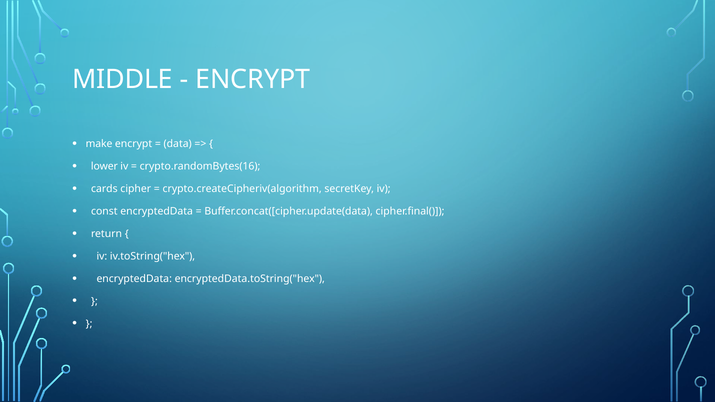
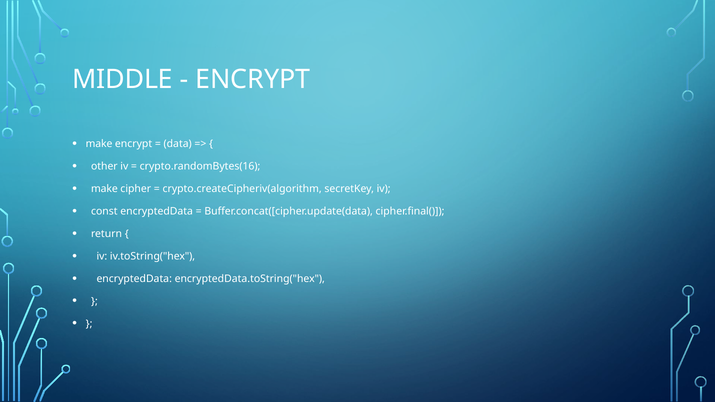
lower: lower -> other (104, 167)
cards: cards -> make (104, 189)
